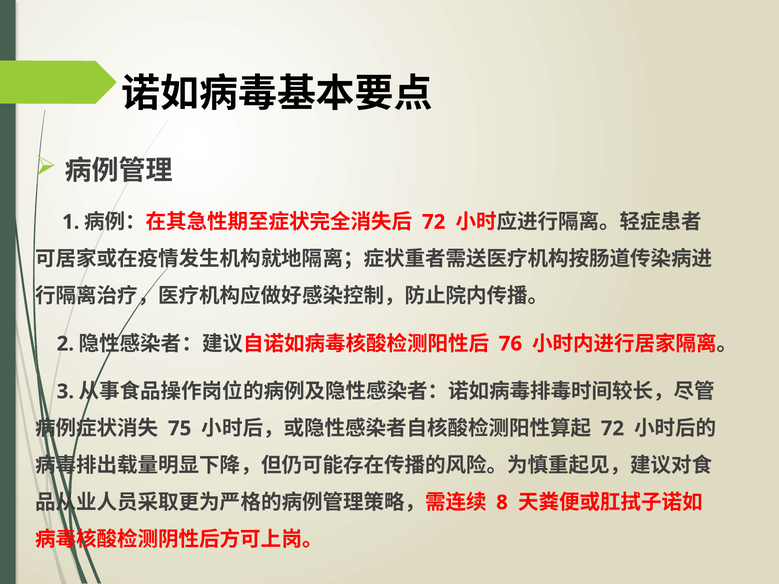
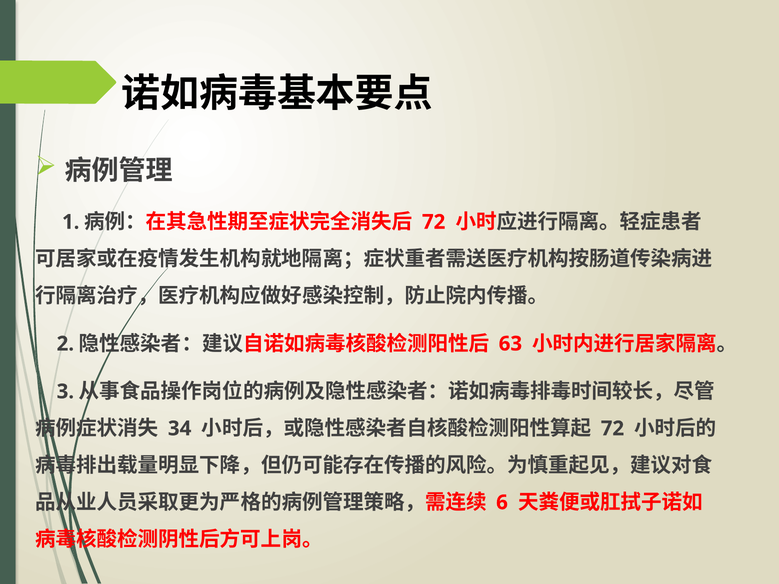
76: 76 -> 63 (510, 344)
75: 75 -> 34 (180, 429)
8: 8 -> 6 (502, 503)
